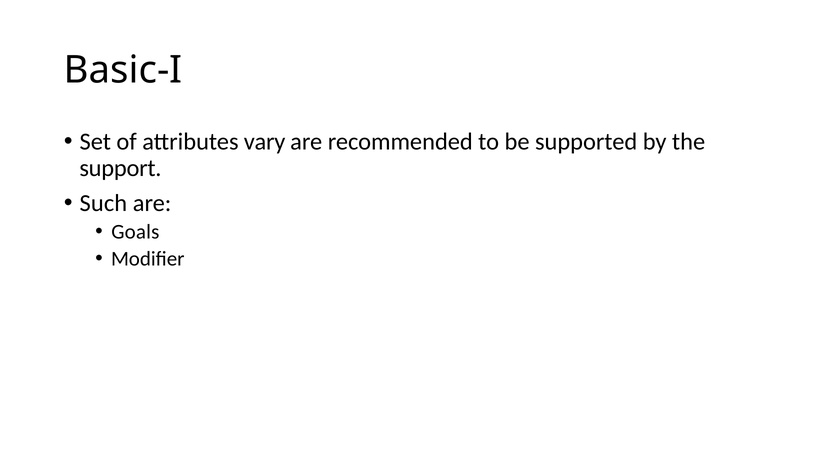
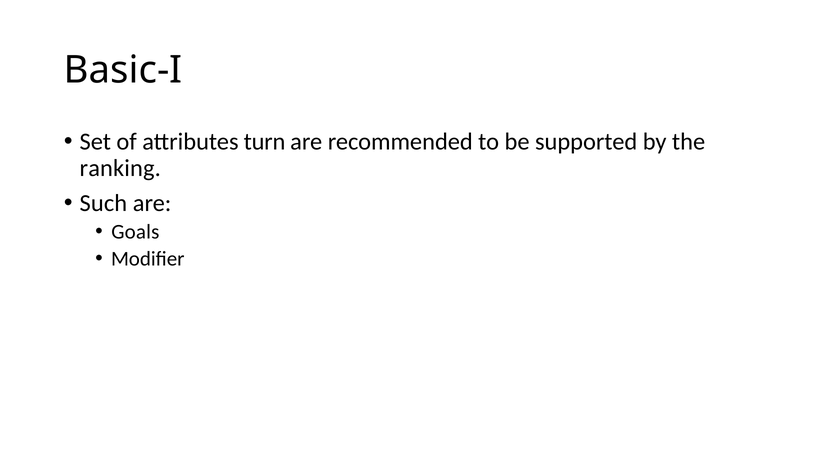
vary: vary -> turn (265, 142)
support: support -> ranking (120, 168)
